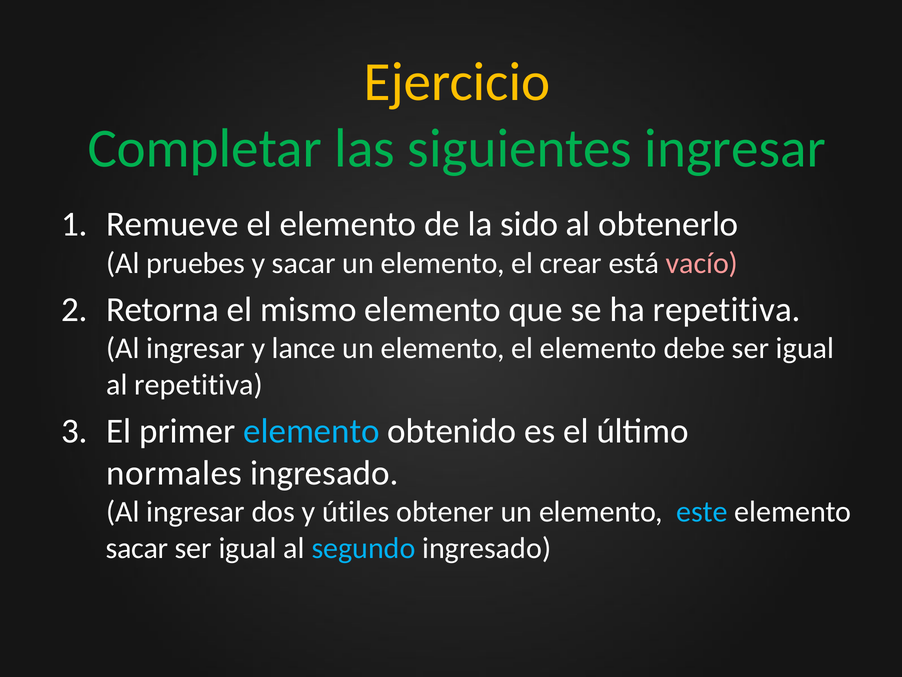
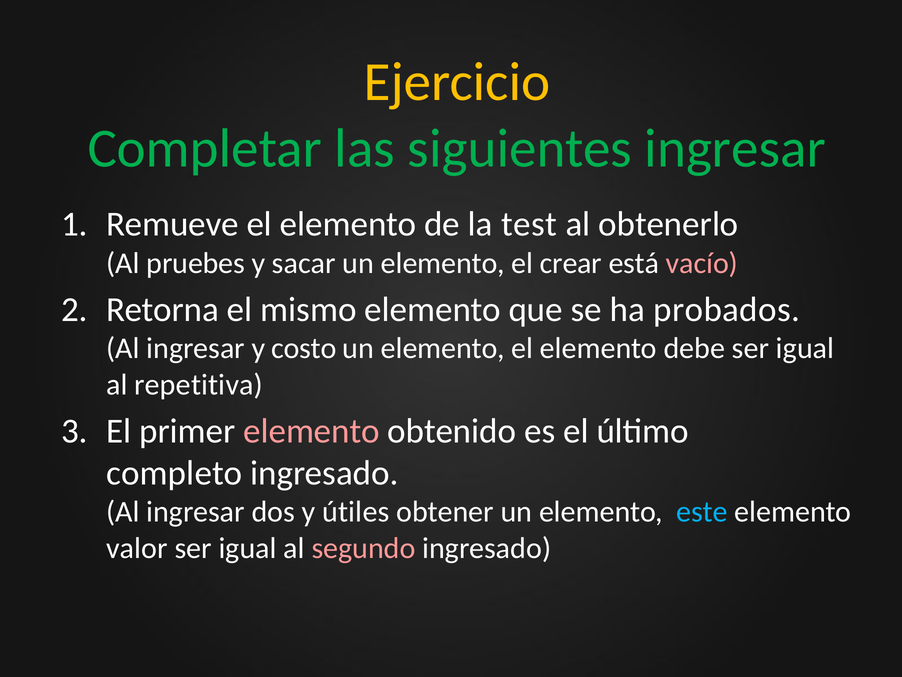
sido: sido -> test (529, 224)
ha repetitiva: repetitiva -> probados (727, 309)
lance: lance -> costo (304, 348)
elemento colour: light blue -> pink (312, 431)
normales: normales -> completo (174, 473)
sacar: sacar -> valor (137, 548)
segundo colour: light blue -> pink (364, 548)
